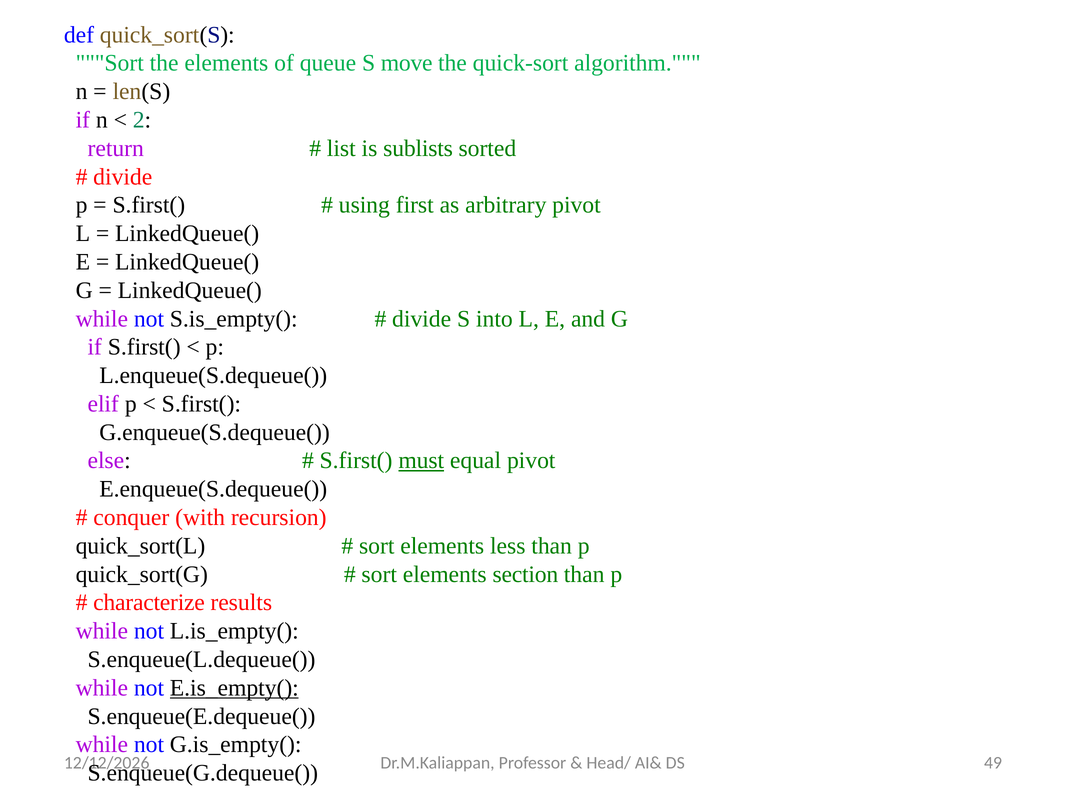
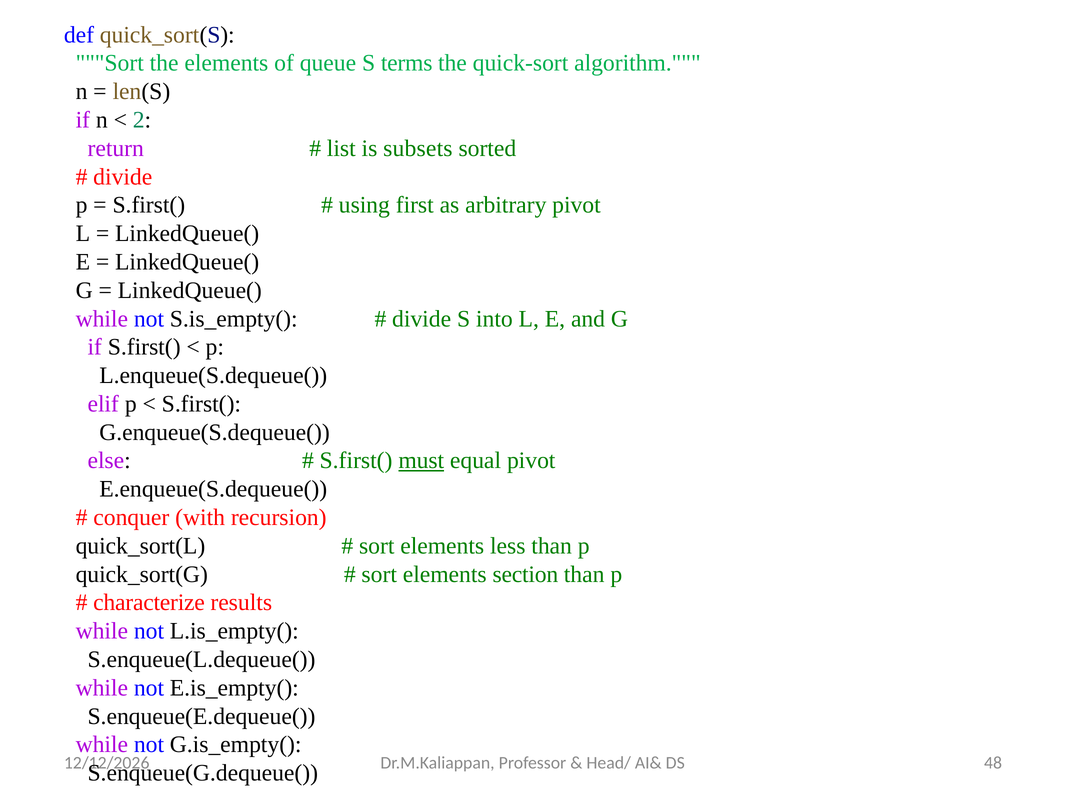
move: move -> terms (407, 63)
sublists: sublists -> subsets (418, 148)
E.is_empty( underline: present -> none (234, 688)
49: 49 -> 48 (993, 763)
